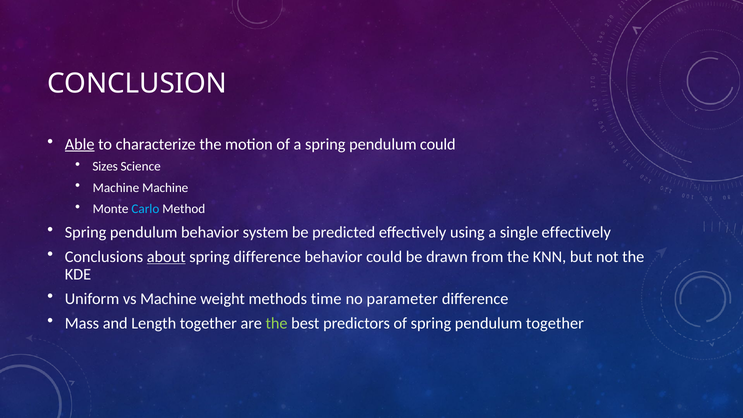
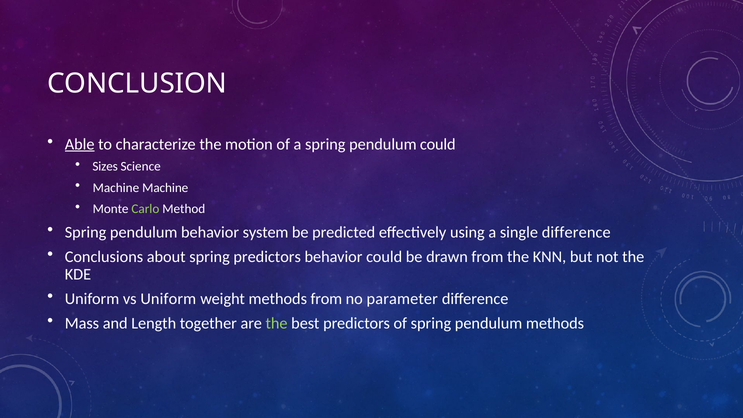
Carlo colour: light blue -> light green (145, 209)
single effectively: effectively -> difference (576, 232)
about underline: present -> none (166, 257)
spring difference: difference -> predictors (267, 257)
vs Machine: Machine -> Uniform (168, 299)
methods time: time -> from (326, 299)
pendulum together: together -> methods (555, 323)
